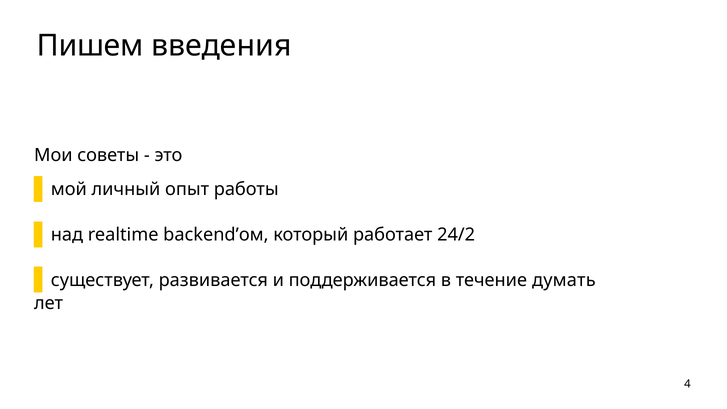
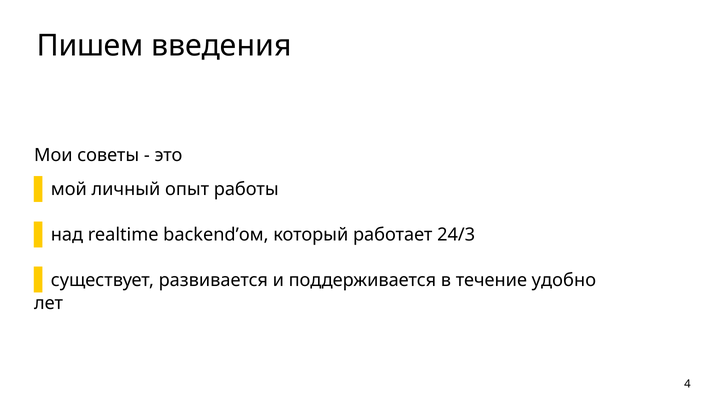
24/2: 24/2 -> 24/3 (456, 235)
думать: думать -> удобно (564, 280)
